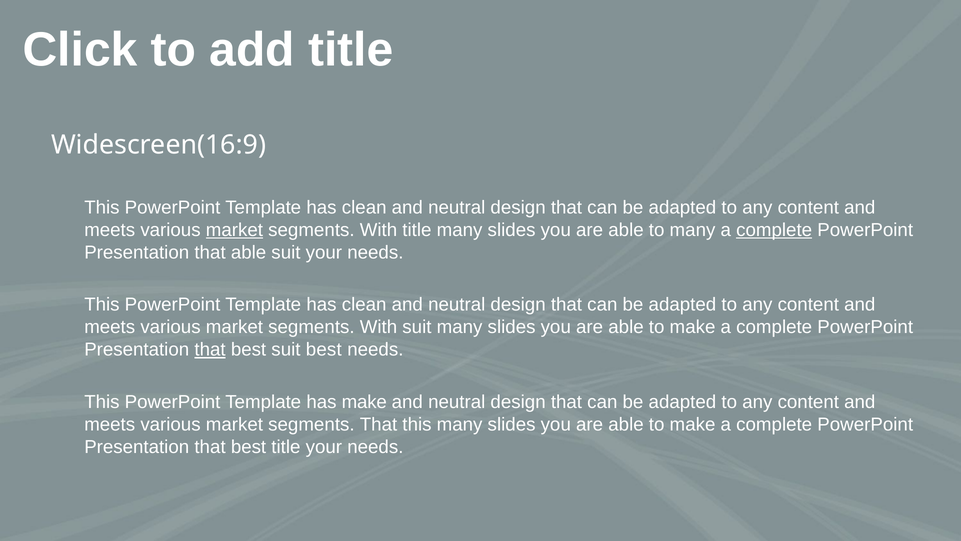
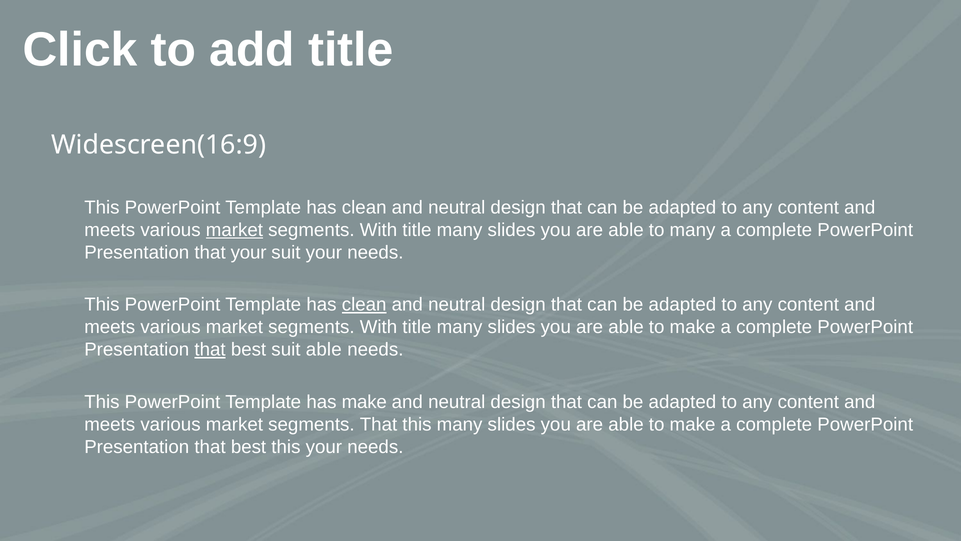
complete underline: present -> none (774, 230)
that able: able -> your (249, 252)
clean underline: none -> present (364, 305)
suit: suit -> title (417, 327)
suit best: best -> able (324, 349)
best title: title -> this (286, 447)
